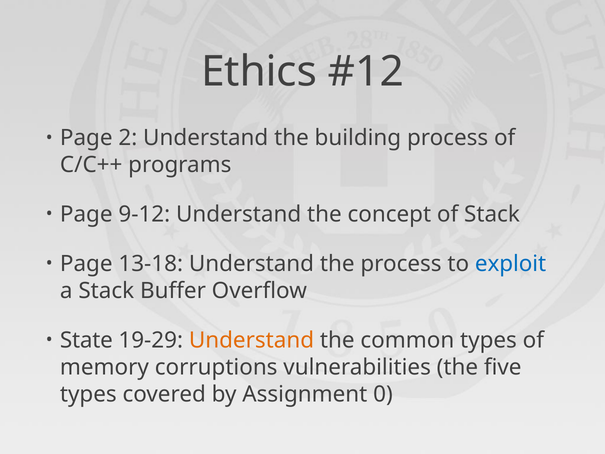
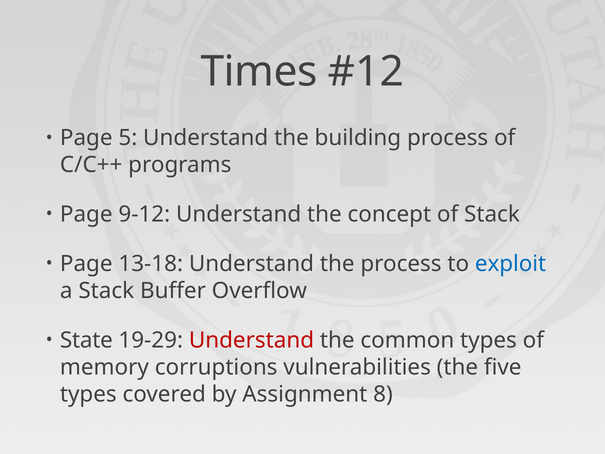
Ethics: Ethics -> Times (259, 72)
2: 2 -> 5 (128, 138)
Understand colour: orange -> red (251, 340)
0: 0 -> 8 (383, 394)
